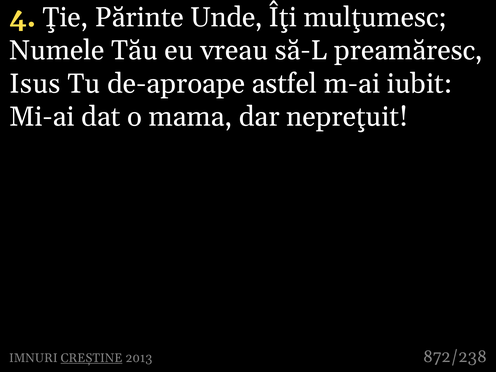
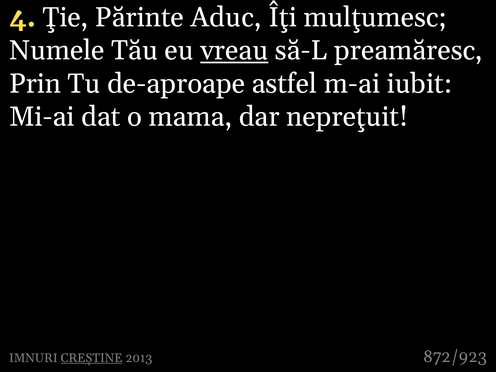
Unde: Unde -> Aduc (226, 17)
vreau underline: none -> present (234, 51)
Isus: Isus -> Prin (35, 84)
872/238: 872/238 -> 872/923 (455, 357)
